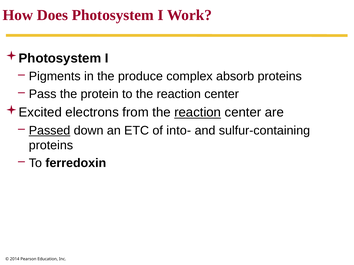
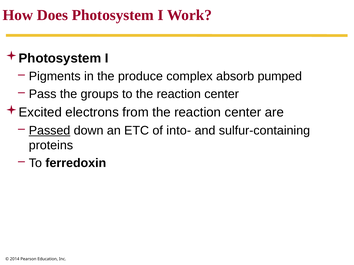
absorb proteins: proteins -> pumped (280, 76)
protein: protein -> groups (100, 94)
reaction underline: present -> none (198, 113)
